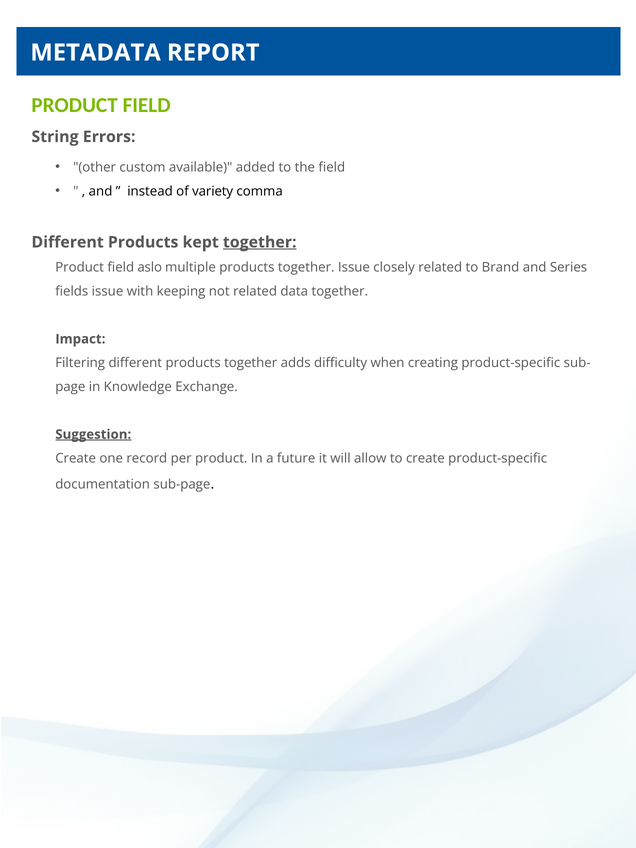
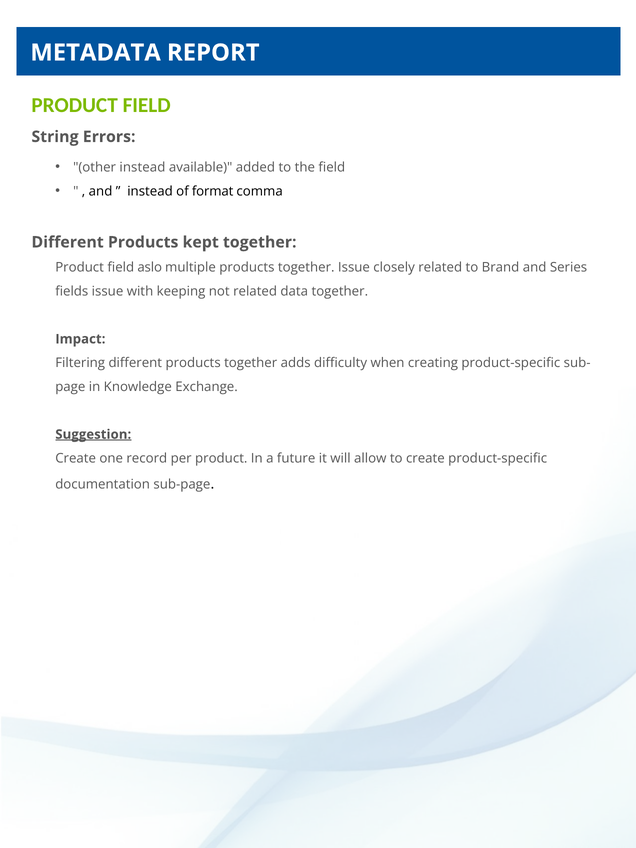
other custom: custom -> instead (142, 167)
variety: variety -> format (213, 191)
together underline: present -> none (260, 242)
